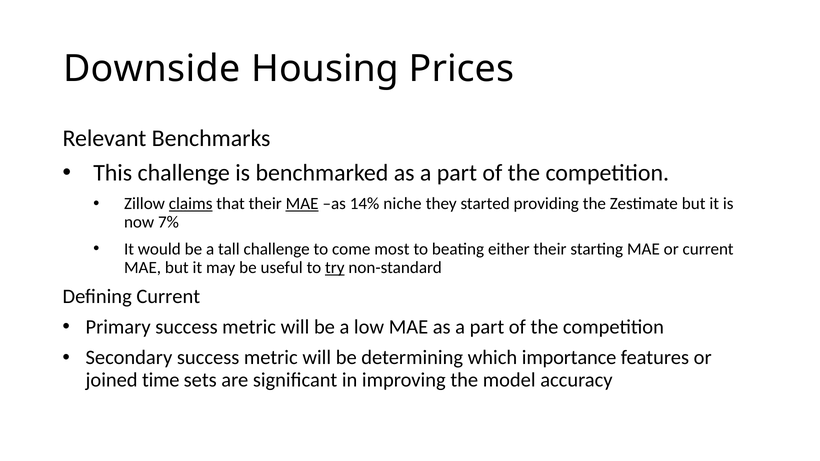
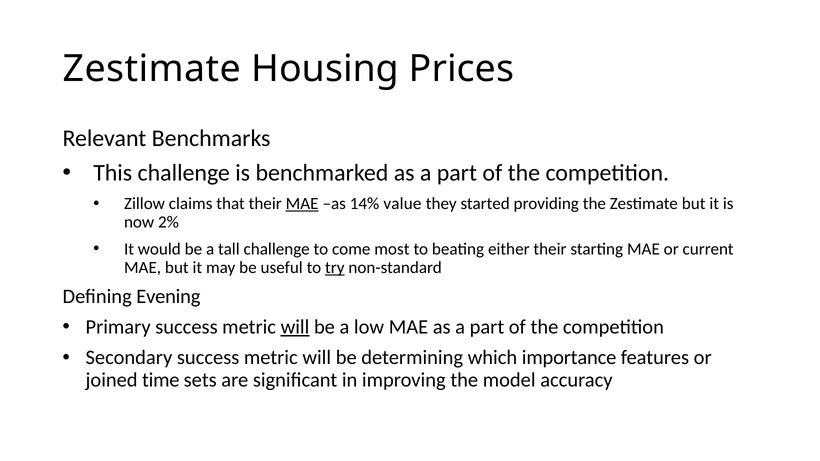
Downside: Downside -> Zestimate (152, 69)
claims underline: present -> none (191, 204)
niche: niche -> value (402, 204)
7%: 7% -> 2% (168, 222)
Defining Current: Current -> Evening (168, 296)
will underline: none -> present (295, 327)
